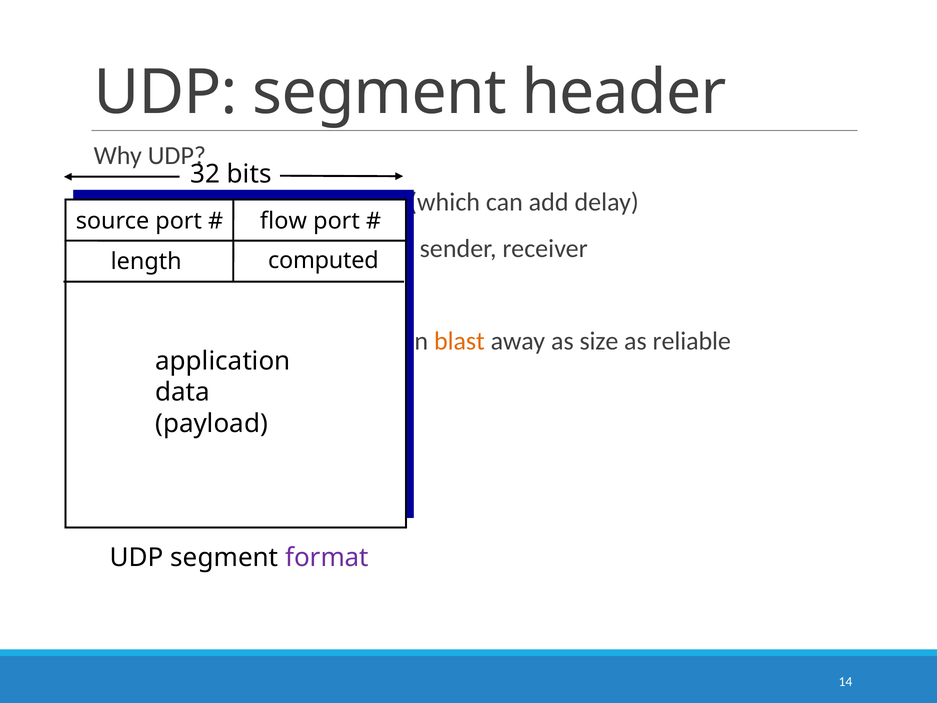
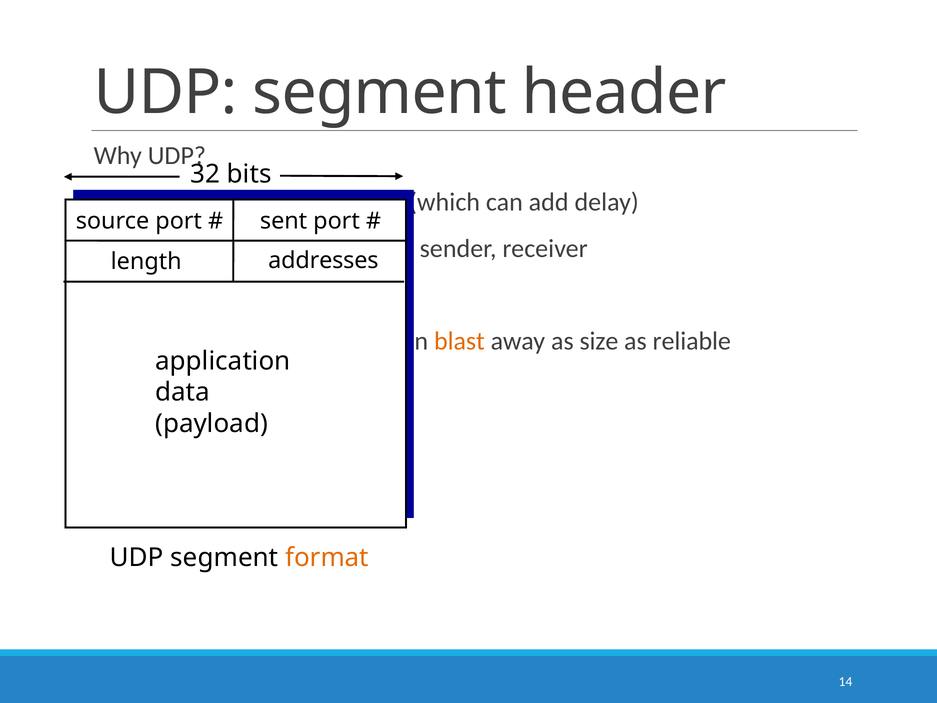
flow: flow -> sent (284, 221)
computed: computed -> addresses (323, 260)
format colour: purple -> orange (327, 557)
